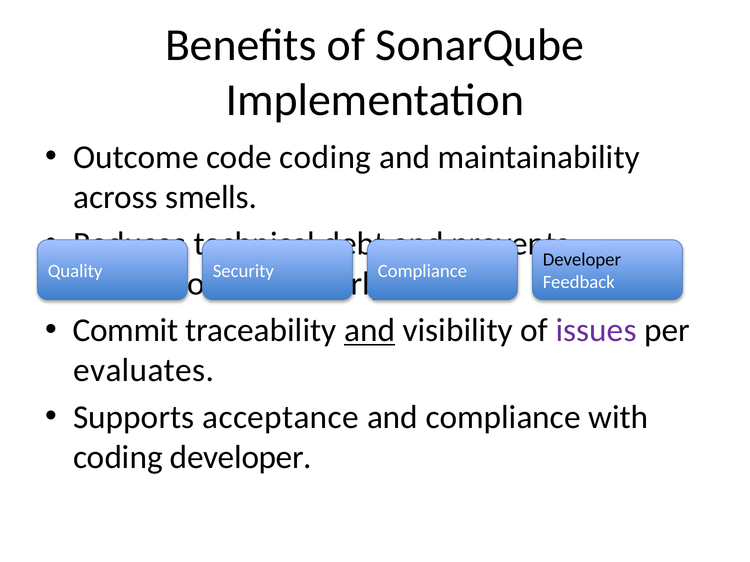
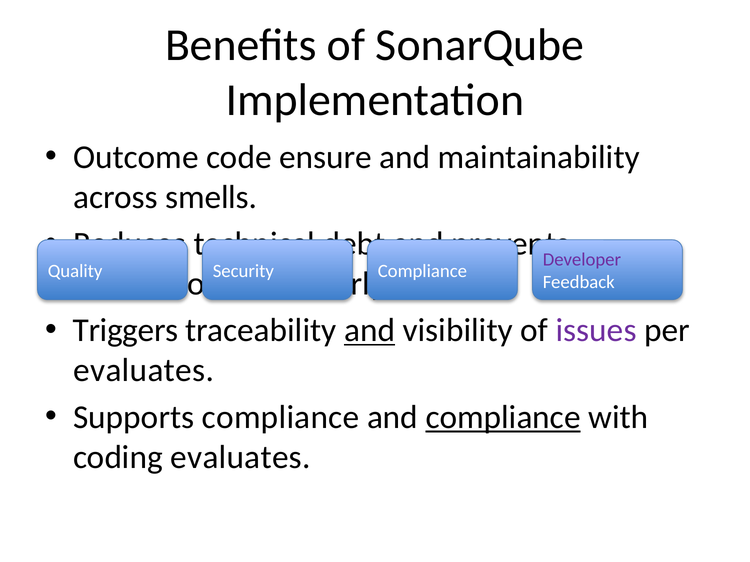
code coding: coding -> ensure (325, 157)
Developer colour: black -> purple (582, 260)
Commit: Commit -> Triggers (126, 331)
Supports acceptance: acceptance -> compliance (281, 417)
compliance underline: none -> present (503, 417)
coding developer: developer -> evaluates (241, 457)
